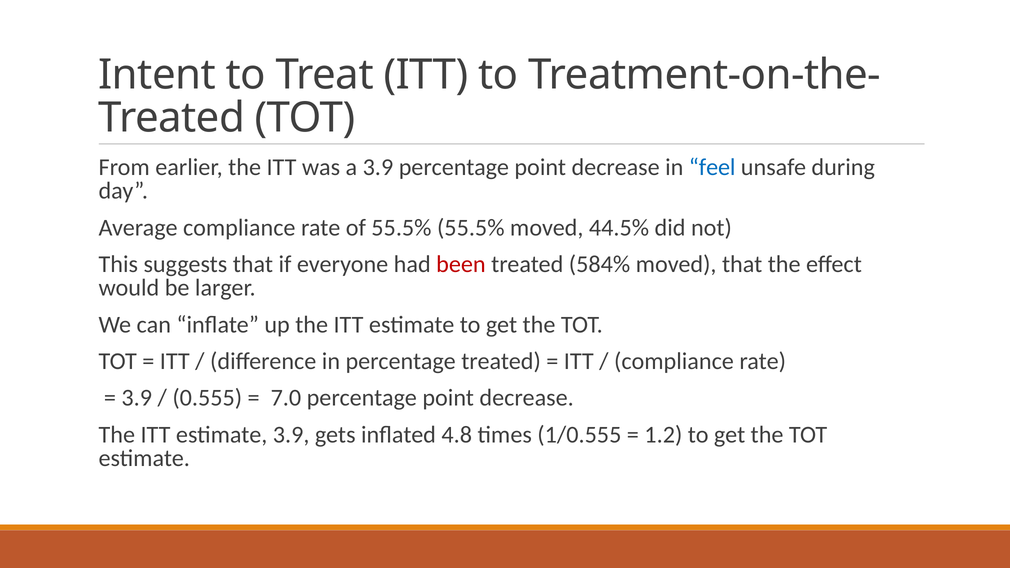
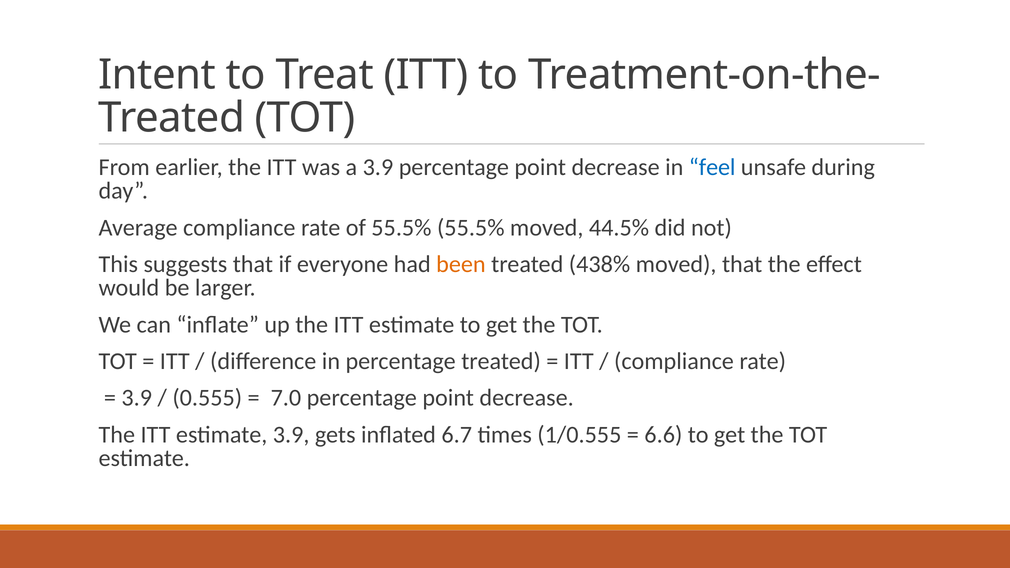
been colour: red -> orange (461, 264)
584%: 584% -> 438% (599, 264)
4.8: 4.8 -> 6.7 (457, 435)
1.2: 1.2 -> 6.6 (663, 435)
